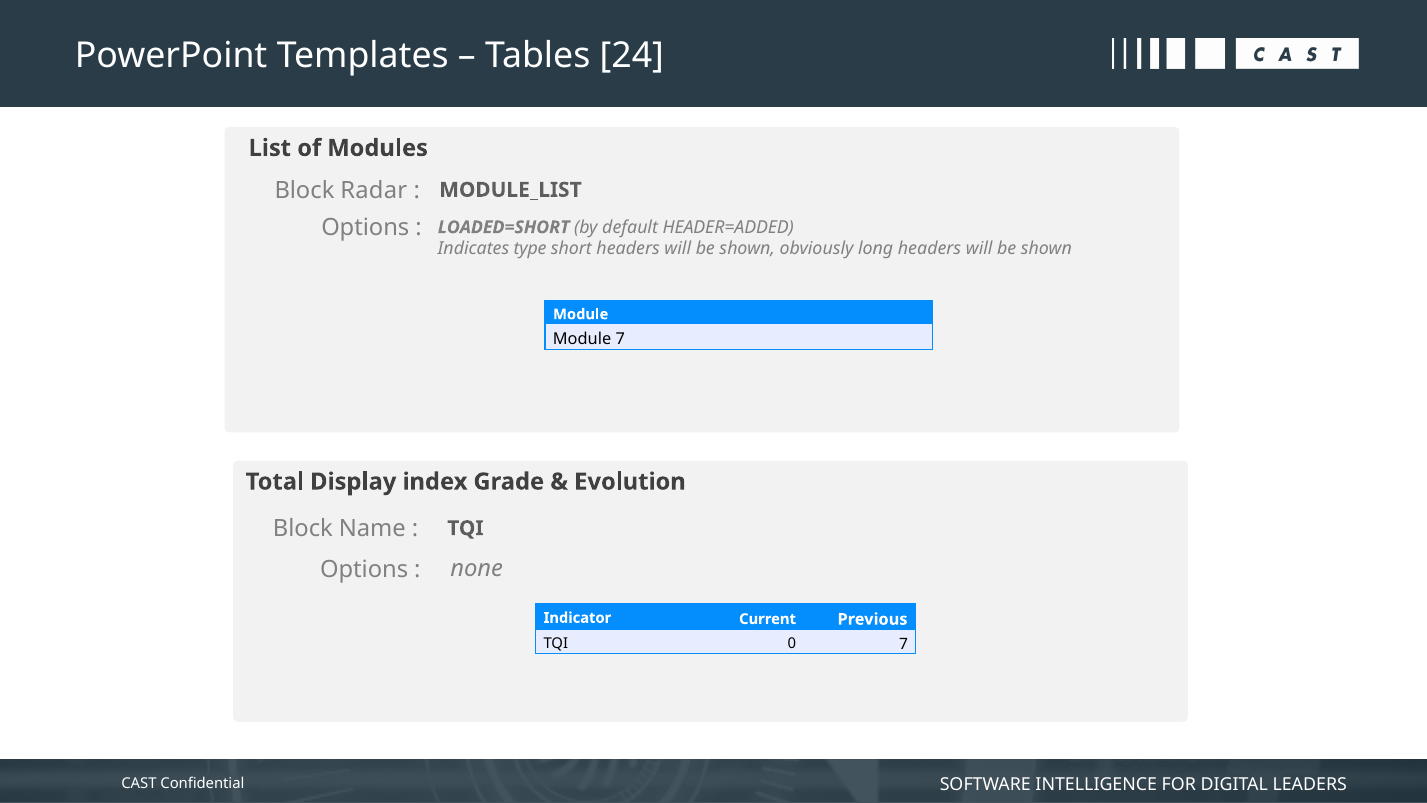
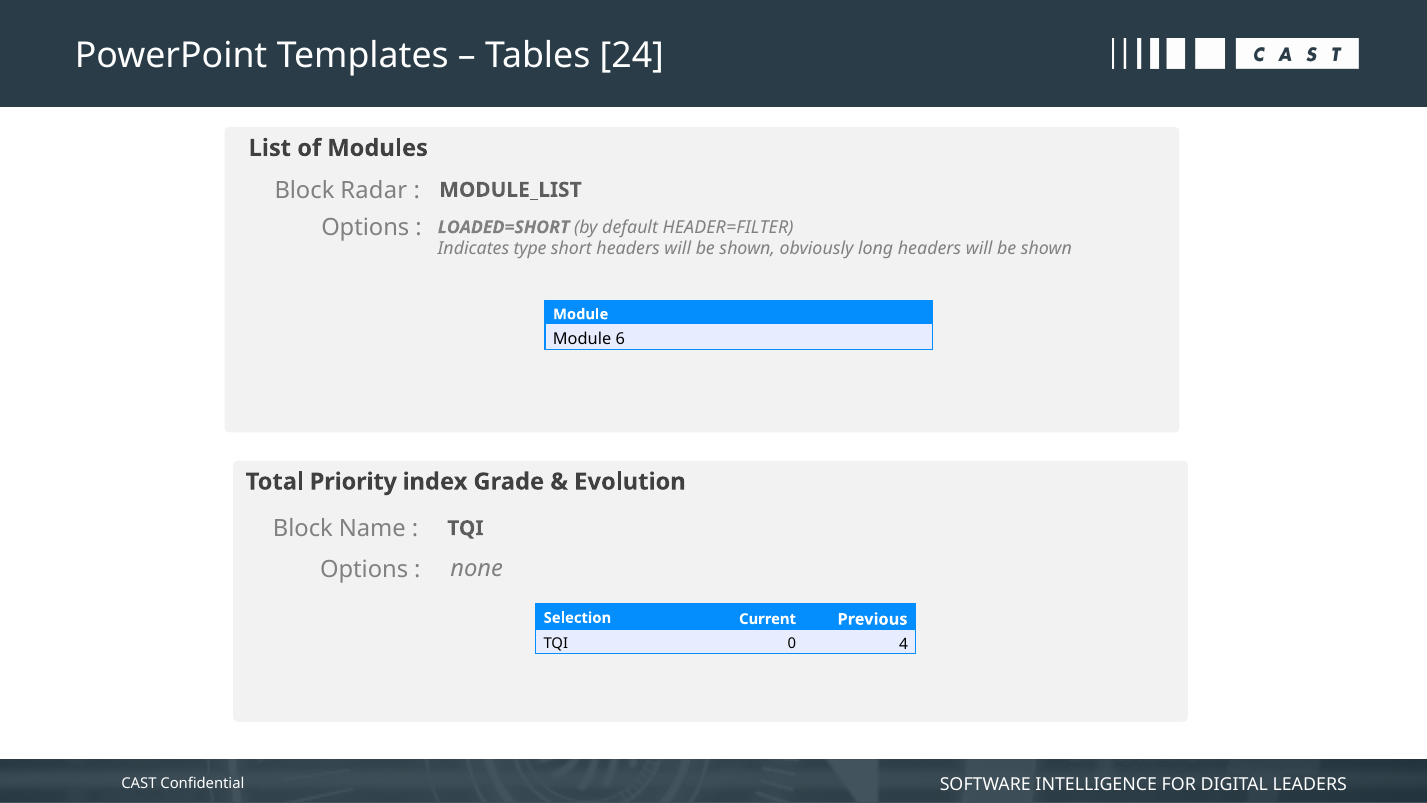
HEADER=ADDED: HEADER=ADDED -> HEADER=FILTER (728, 227)
Module 7: 7 -> 6 (620, 339)
Display: Display -> Priority (353, 482)
Indicator: Indicator -> Selection (577, 618)
0 7: 7 -> 4 (903, 644)
